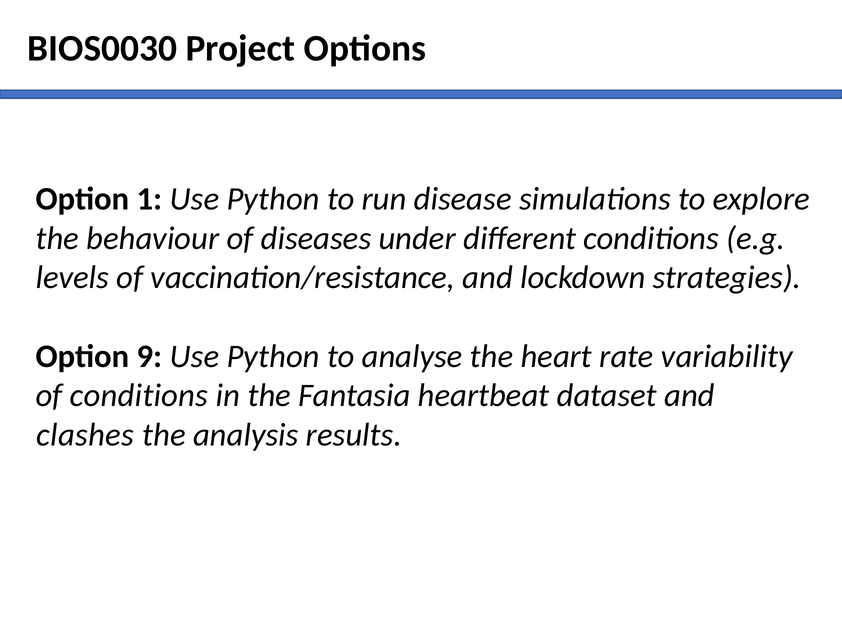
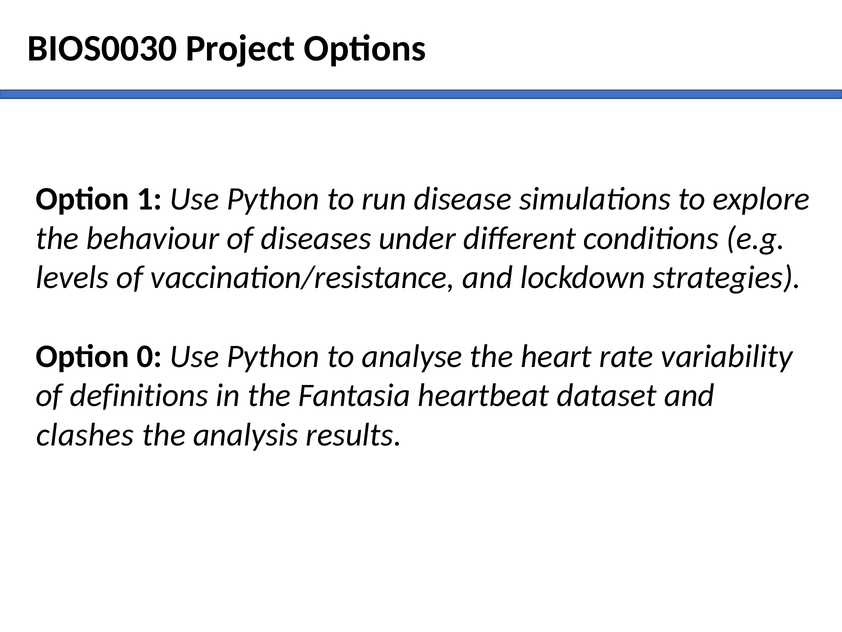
9: 9 -> 0 (150, 356)
of conditions: conditions -> definitions (139, 395)
